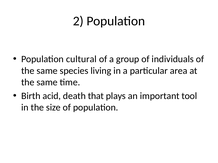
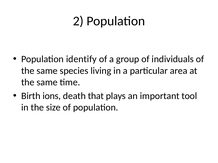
cultural: cultural -> identify (81, 59)
acid: acid -> ions (52, 96)
